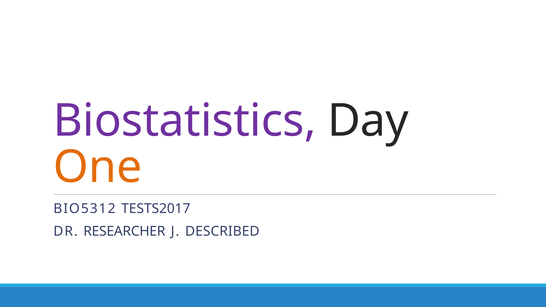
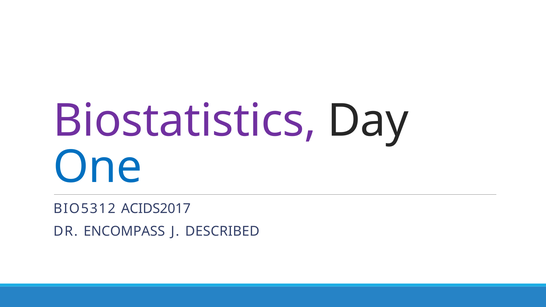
One colour: orange -> blue (98, 167)
TESTS2017: TESTS2017 -> ACIDS2017 (156, 209)
RESEARCHER: RESEARCHER -> ENCOMPASS (124, 232)
